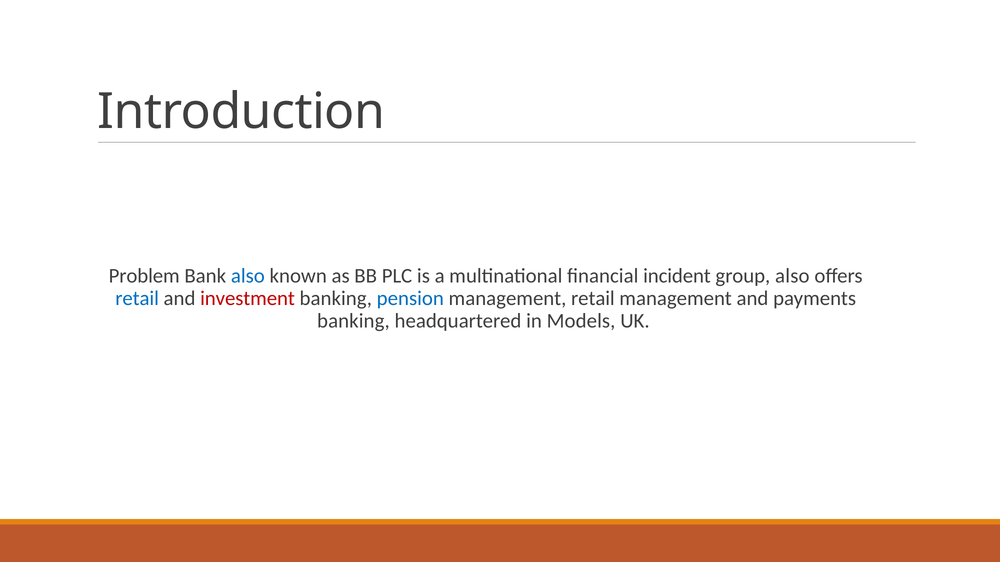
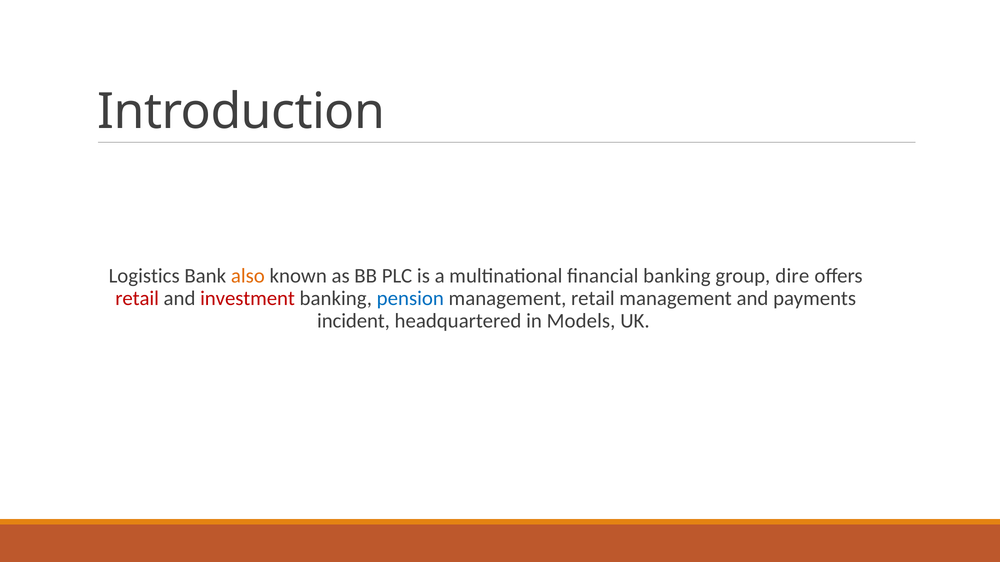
Problem: Problem -> Logistics (144, 276)
also colour: blue -> orange (248, 276)
financial incident: incident -> banking (677, 276)
group also: also -> dire (792, 276)
retail colour: blue -> red (137, 299)
banking: banking -> incident (354, 321)
